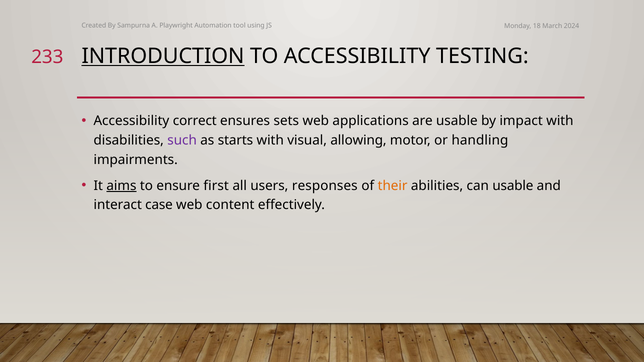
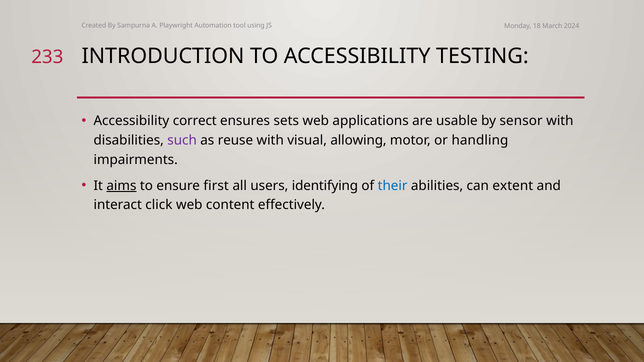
INTRODUCTION underline: present -> none (163, 56)
impact: impact -> sensor (521, 121)
starts: starts -> reuse (235, 140)
responses: responses -> identifying (325, 186)
their colour: orange -> blue (393, 186)
can usable: usable -> extent (513, 186)
case: case -> click (159, 205)
